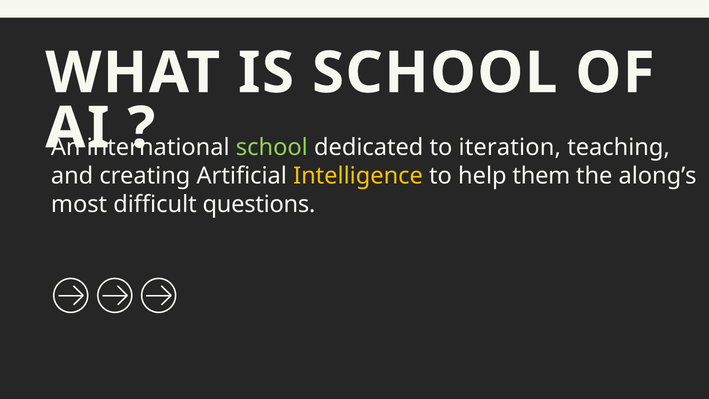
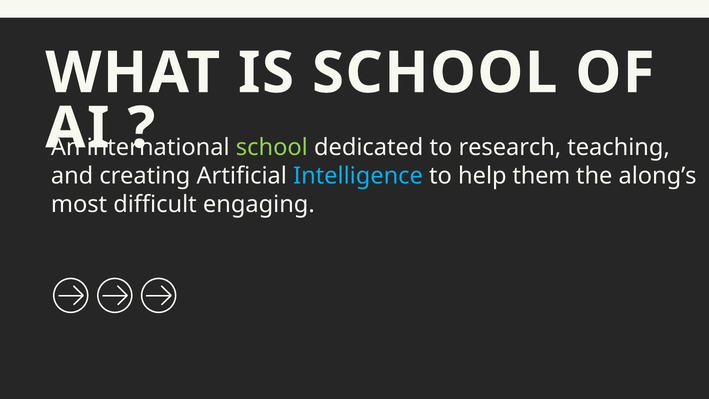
iteration: iteration -> research (510, 148)
Intelligence colour: yellow -> light blue (358, 176)
questions: questions -> engaging (259, 204)
